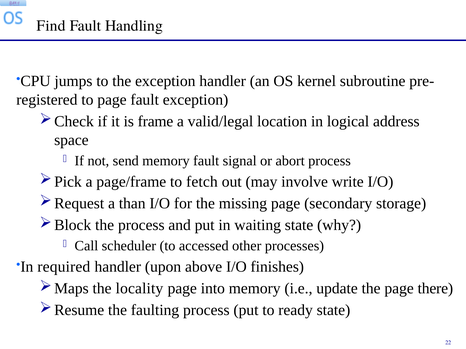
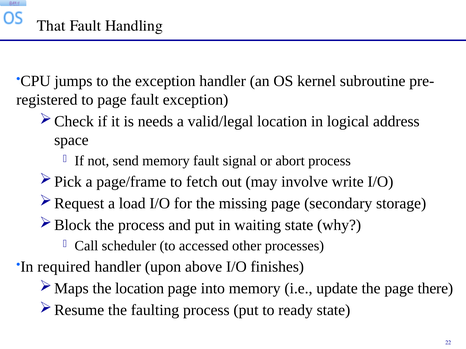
Find: Find -> That (51, 26)
frame: frame -> needs (155, 122)
than: than -> load (132, 204)
the locality: locality -> location (140, 289)
